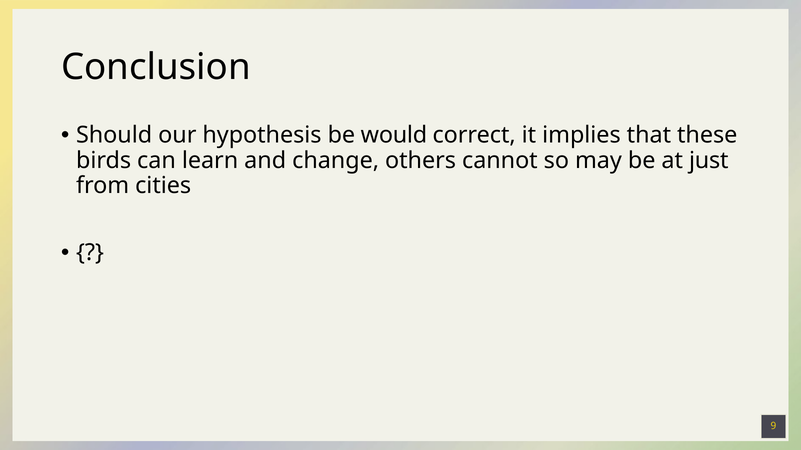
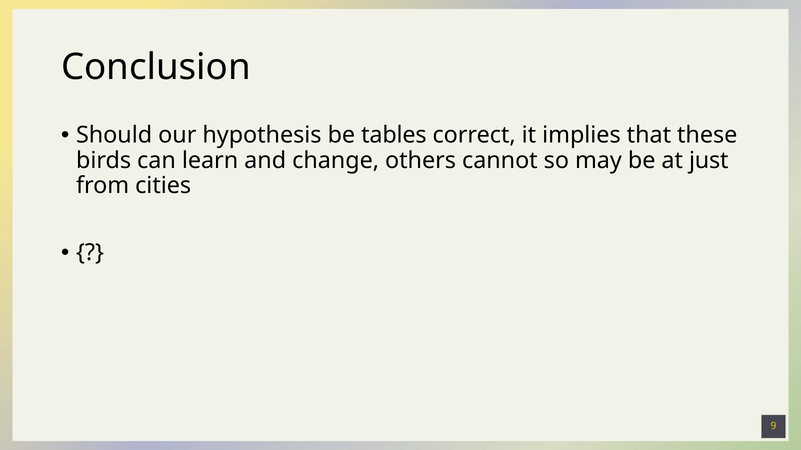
would: would -> tables (394, 135)
